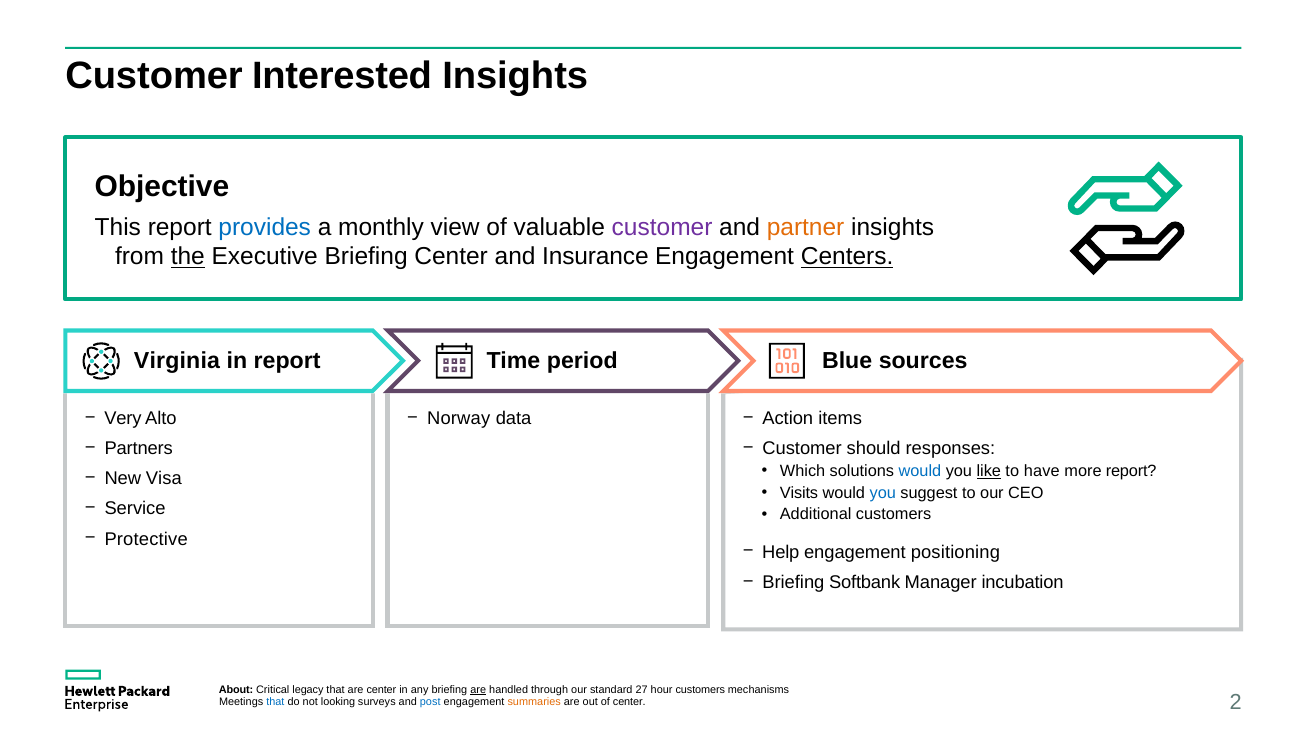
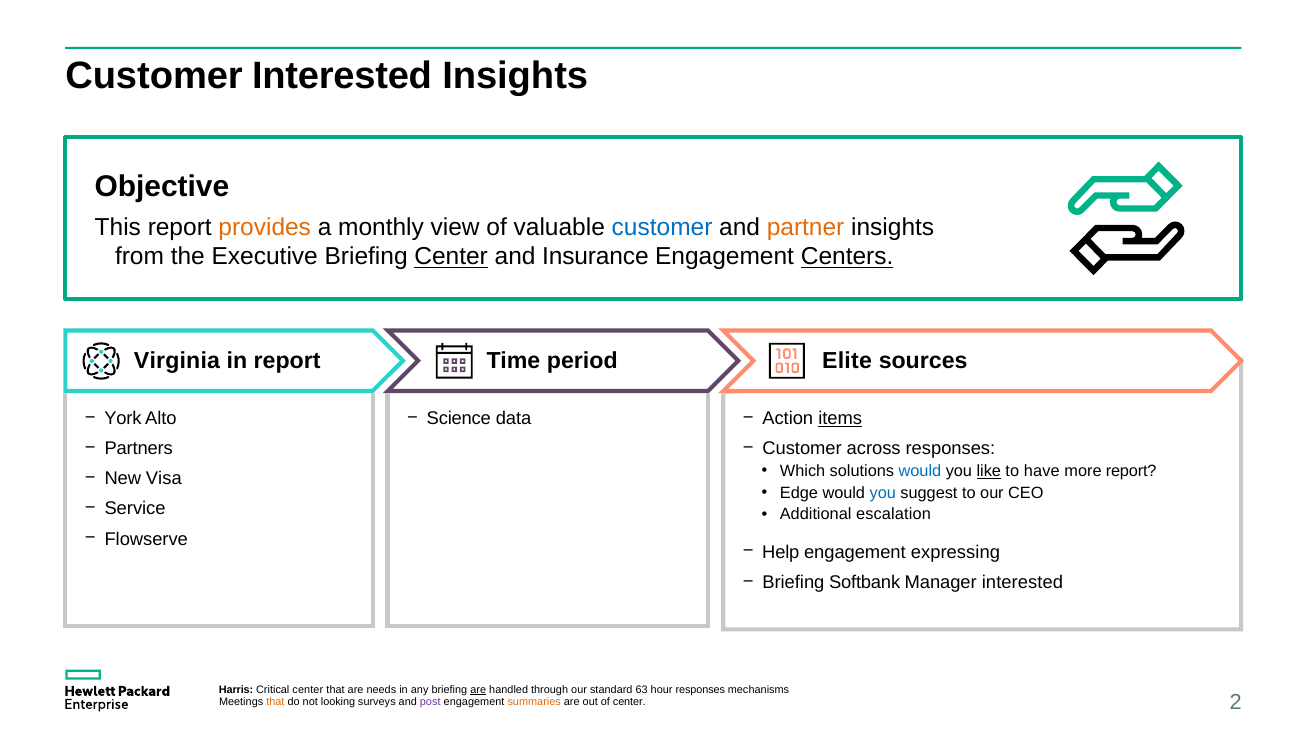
provides colour: blue -> orange (265, 228)
customer colour: purple -> blue (662, 228)
the underline: present -> none (188, 257)
Center underline: none -> present (451, 257)
Blue: Blue -> Elite (847, 361)
Very: Very -> York (123, 418)
Norway: Norway -> Science (459, 418)
items underline: none -> present (840, 418)
should: should -> across (874, 449)
Visits: Visits -> Edge (799, 493)
Additional customers: customers -> escalation (894, 515)
Protective: Protective -> Flowserve (146, 539)
positioning: positioning -> expressing (955, 552)
Manager incubation: incubation -> interested (1022, 582)
About: About -> Harris (236, 690)
Critical legacy: legacy -> center (308, 690)
are center: center -> needs (381, 690)
27: 27 -> 63 (642, 690)
hour customers: customers -> responses (700, 690)
that colour: blue -> orange (275, 702)
post colour: blue -> purple (430, 702)
